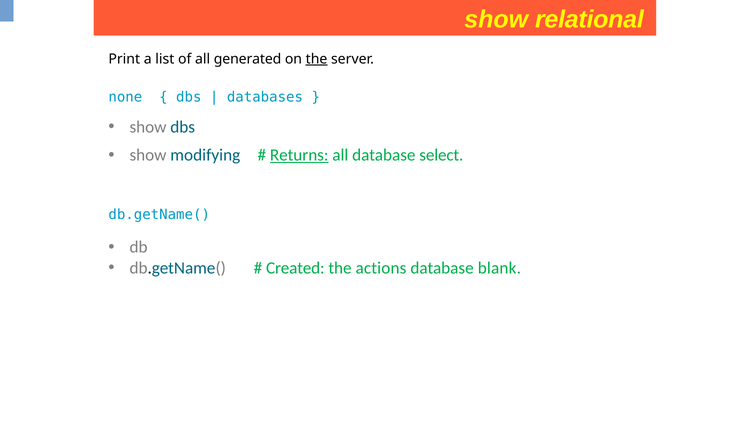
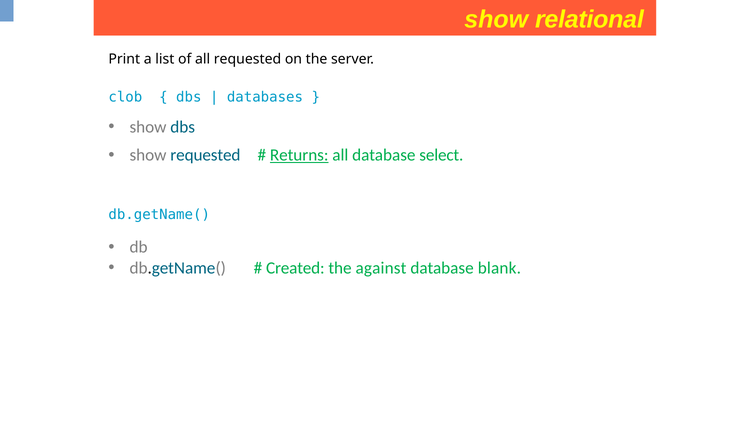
all generated: generated -> requested (248, 59)
the underline: present -> none (317, 59)
none: none -> clob (125, 97)
show modifying: modifying -> requested (205, 155)
actions: actions -> against (381, 268)
